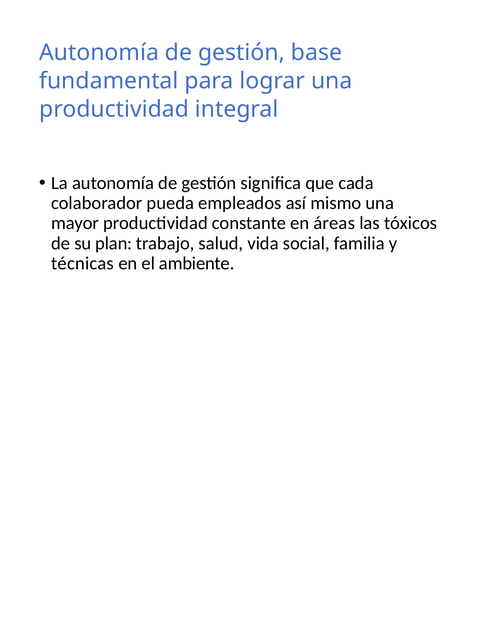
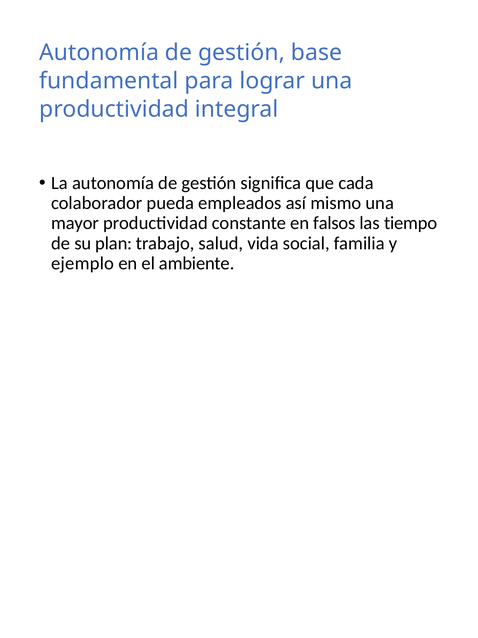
áreas: áreas -> falsos (334, 223)
tóxicos: tóxicos -> tiempo (411, 223)
técnicas: técnicas -> ejemplo (83, 263)
